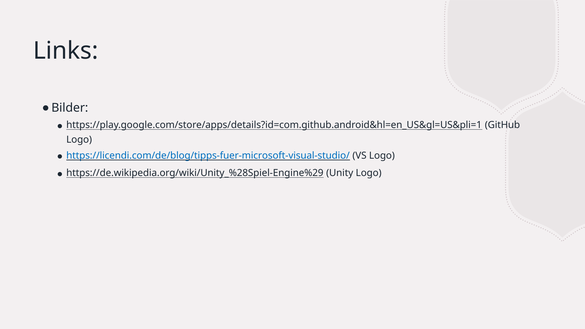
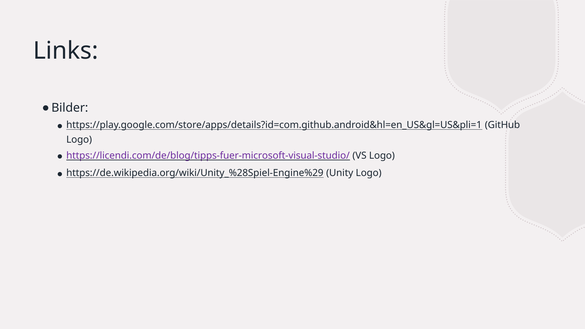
https://licendi.com/de/blog/tipps-fuer-microsoft-visual-studio/ colour: blue -> purple (208, 156)
